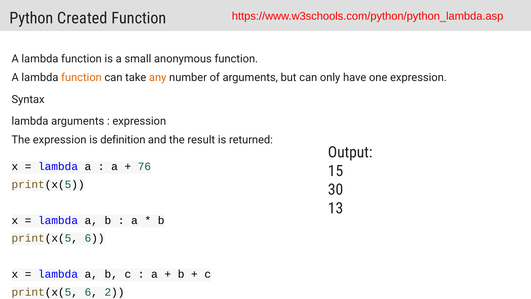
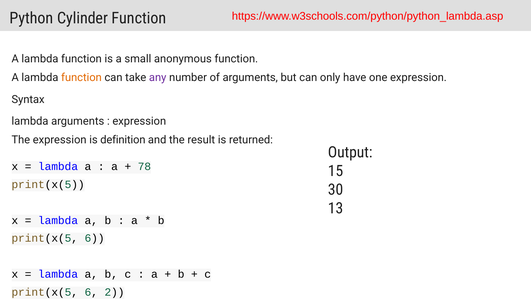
Created: Created -> Cylinder (83, 18)
any colour: orange -> purple (158, 77)
76: 76 -> 78 (144, 166)
